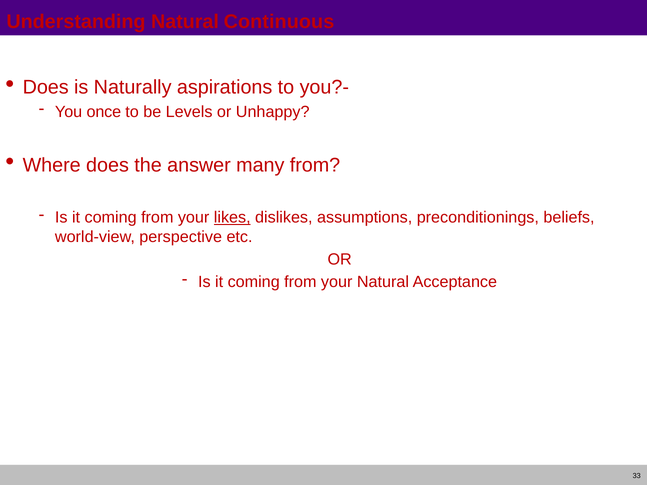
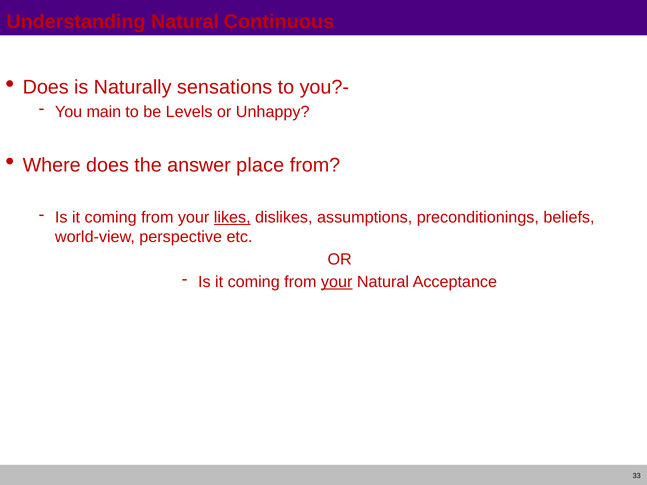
aspirations: aspirations -> sensations (225, 87)
once: once -> main (104, 112)
many: many -> place (260, 165)
your underline: none -> present (337, 282)
